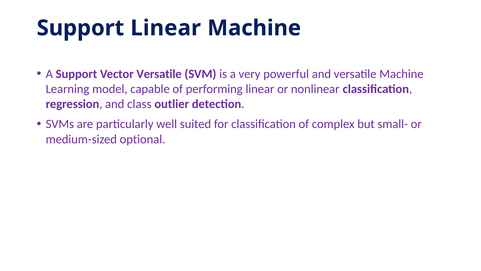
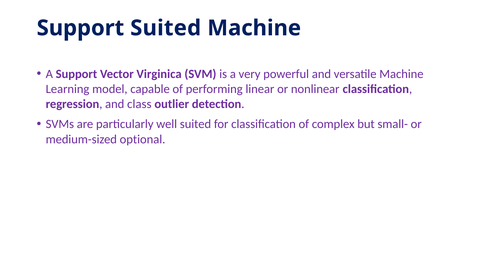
Support Linear: Linear -> Suited (166, 28)
Vector Versatile: Versatile -> Virginica (159, 74)
